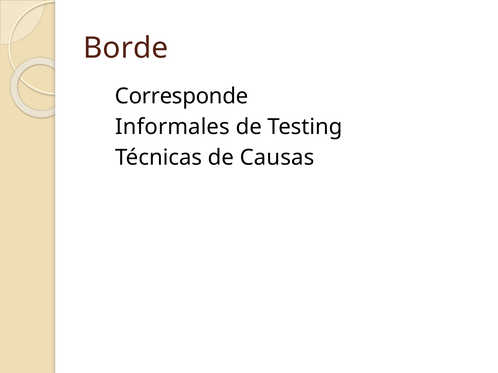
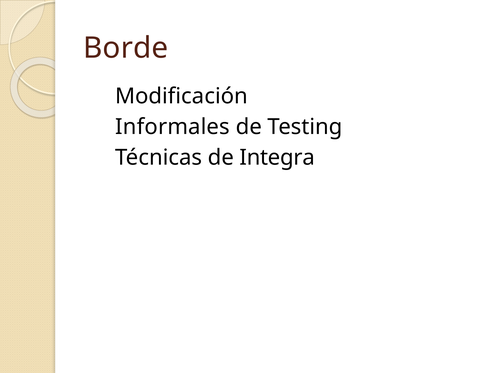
Corresponde: Corresponde -> Modificación (181, 96)
Causas: Causas -> Integra (277, 158)
